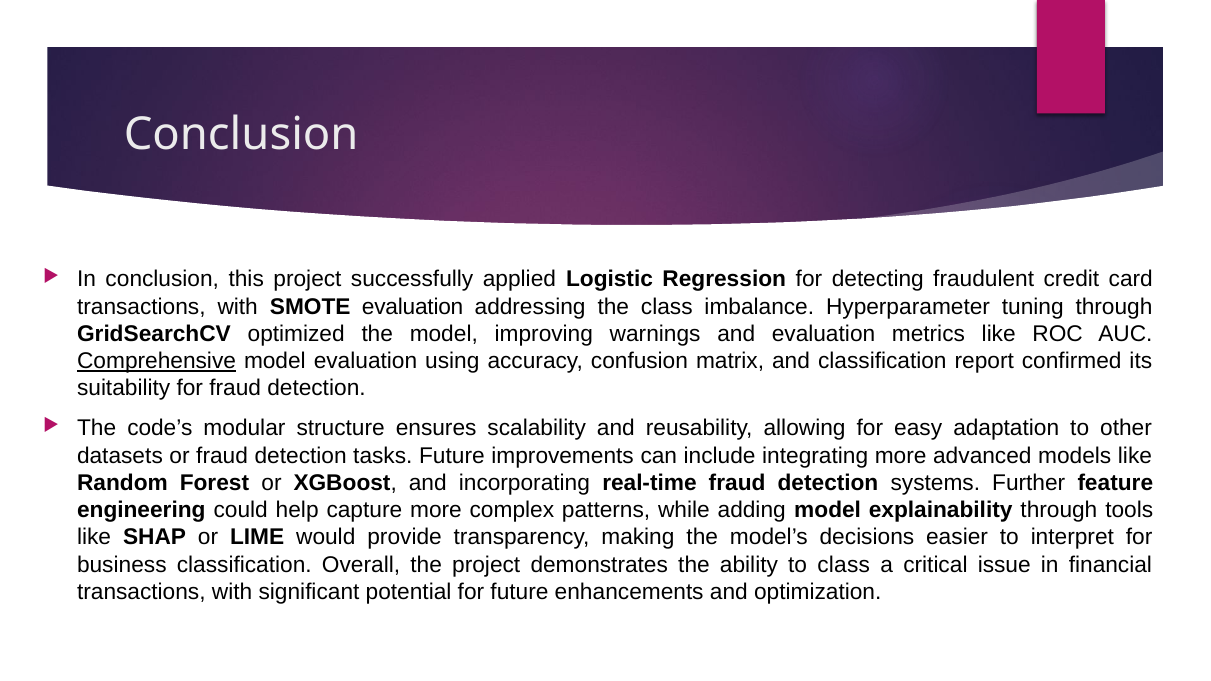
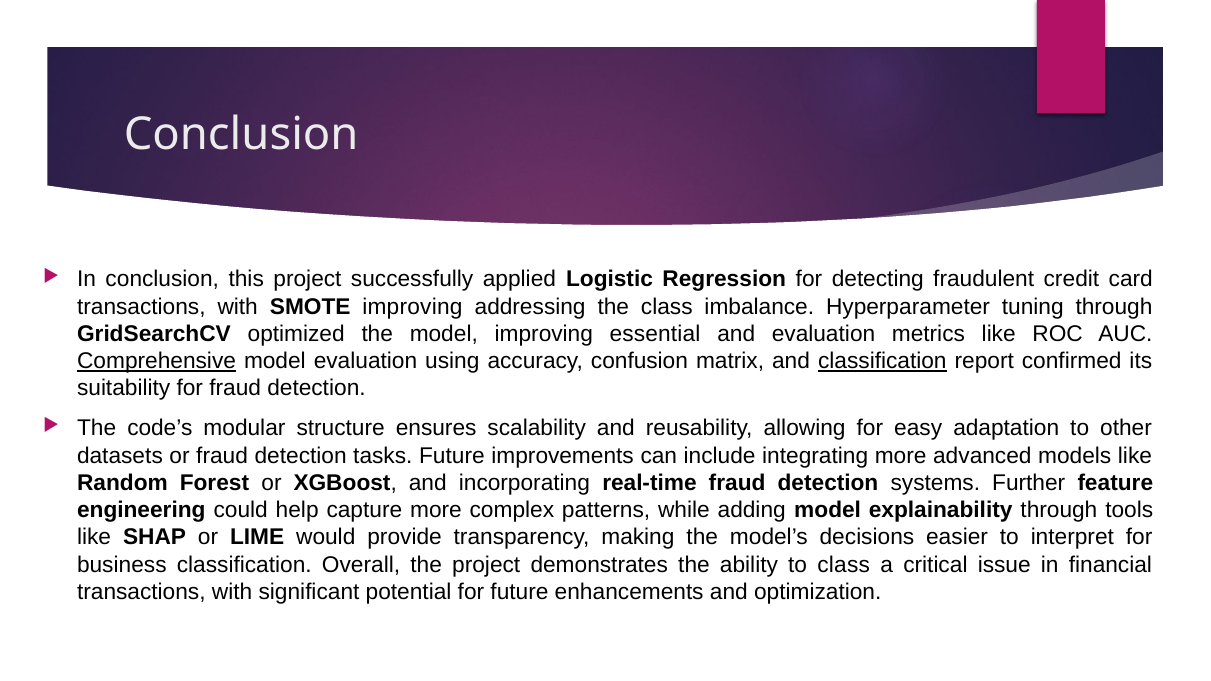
SMOTE evaluation: evaluation -> improving (412, 307)
warnings: warnings -> essential (655, 334)
classification underline: none -> present (882, 361)
